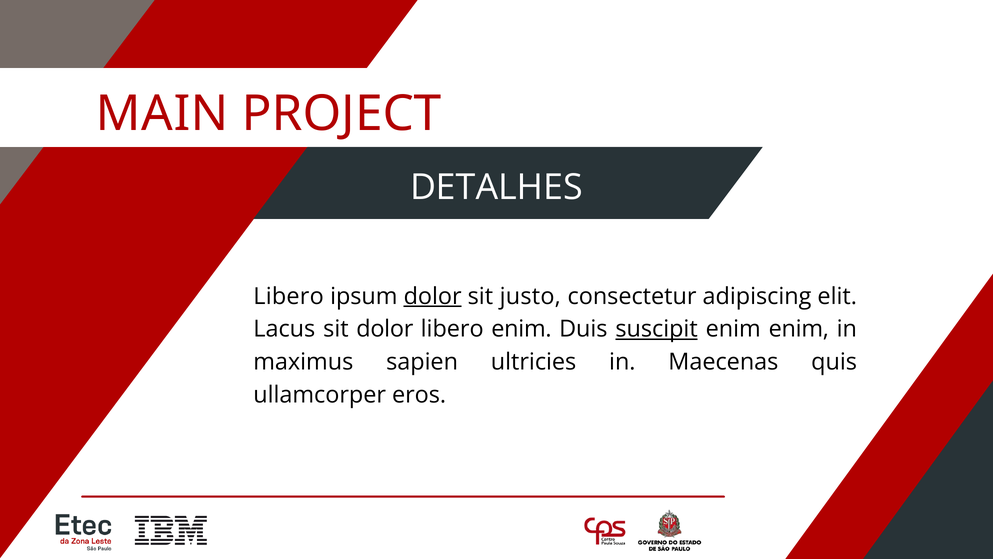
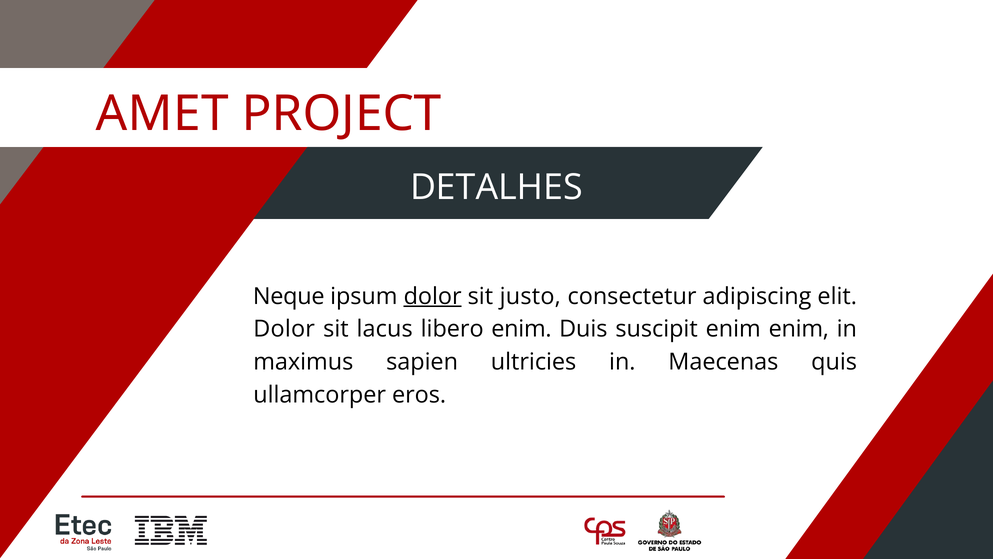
MAIN: MAIN -> AMET (162, 114)
Libero: Libero -> Neque (289, 296)
Lacus: Lacus -> Dolor (284, 329)
sit dolor: dolor -> lacus (385, 329)
suscipit underline: present -> none (657, 329)
